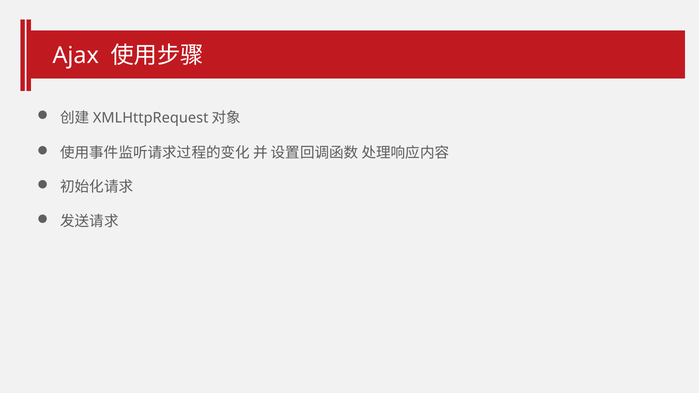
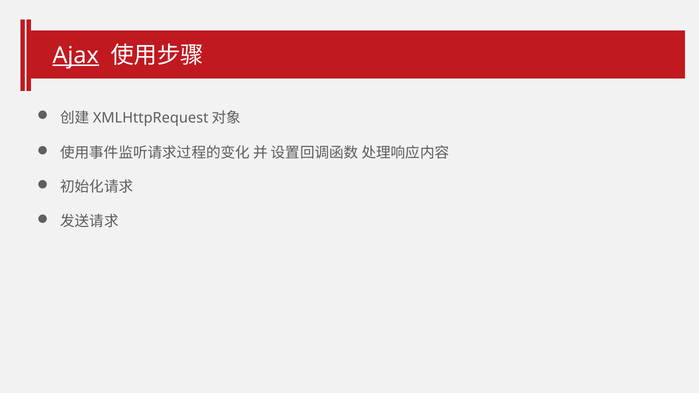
Ajax underline: none -> present (76, 55)
